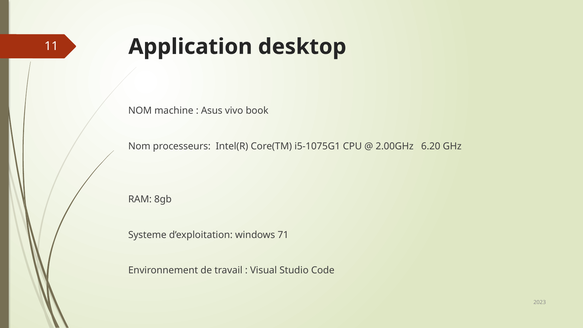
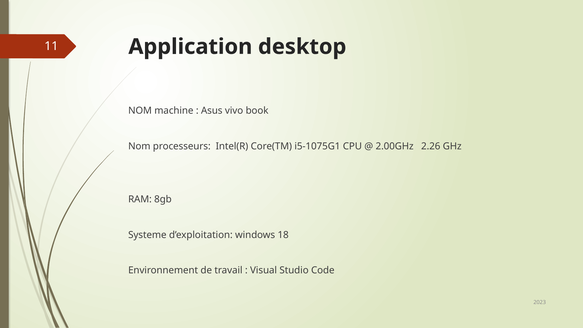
6.20: 6.20 -> 2.26 (431, 146)
71: 71 -> 18 (283, 235)
